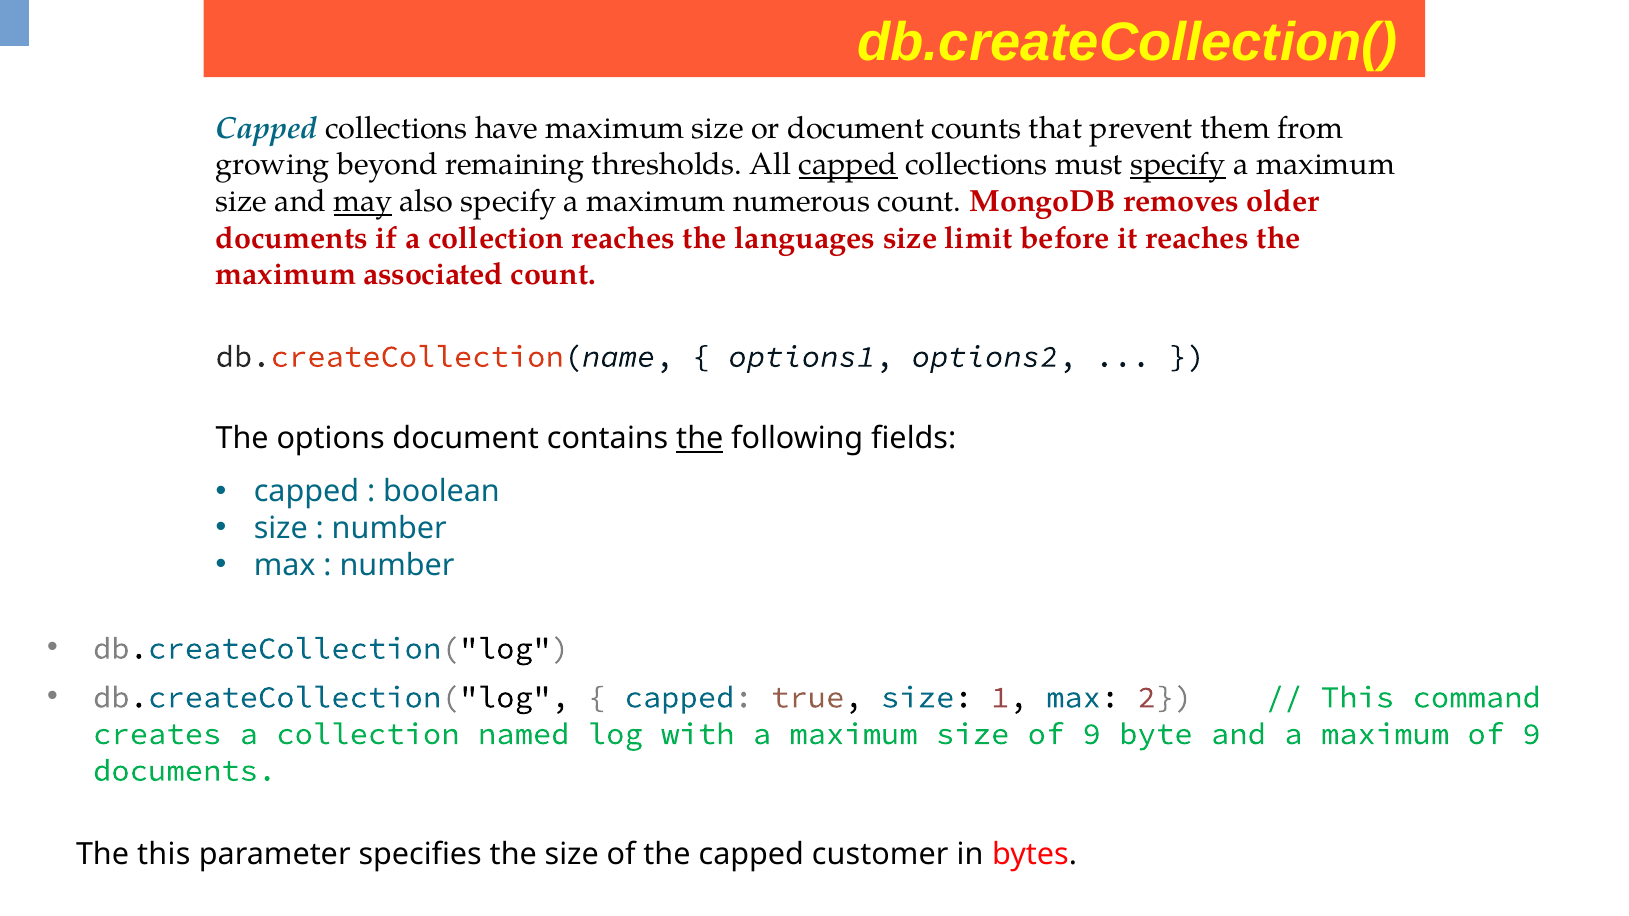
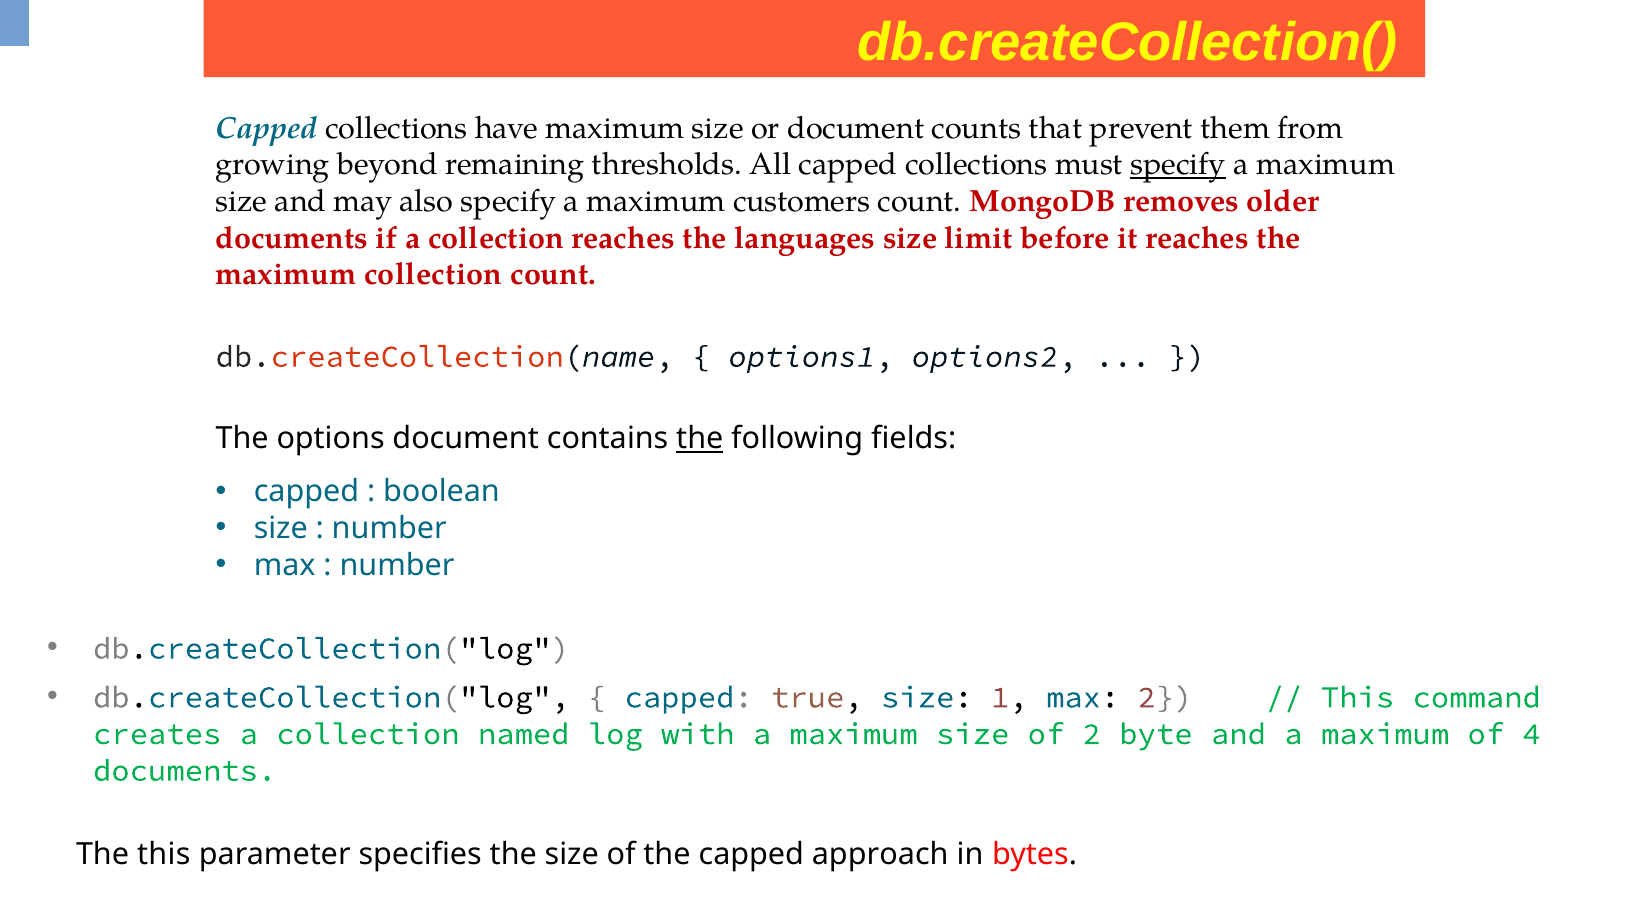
capped underline: present -> none (848, 165)
may underline: present -> none (363, 202)
numerous: numerous -> customers (802, 202)
maximum associated: associated -> collection (433, 275)
size of 9: 9 -> 2 (1092, 734)
maximum of 9: 9 -> 4 (1532, 734)
customer: customer -> approach (880, 854)
